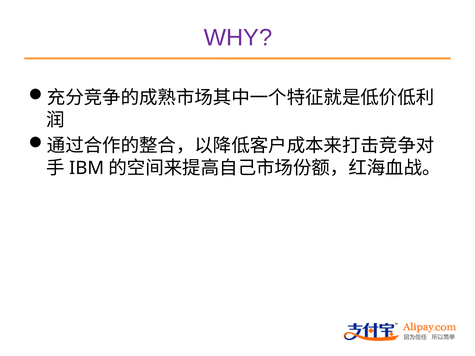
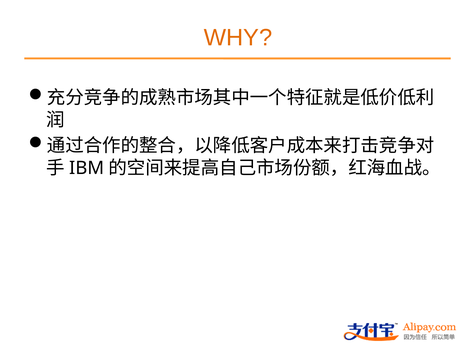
WHY colour: purple -> orange (238, 38)
